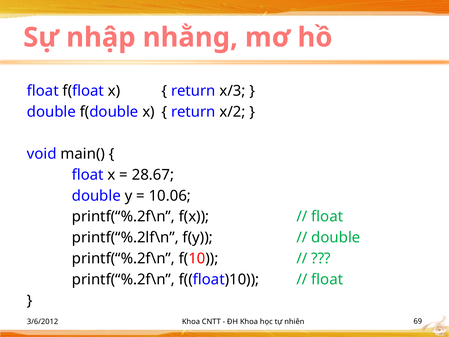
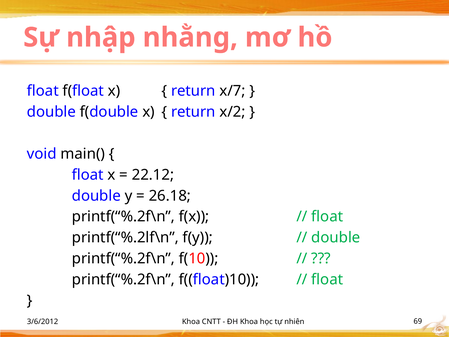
x/3: x/3 -> x/7 (232, 91)
28.67: 28.67 -> 22.12 (153, 175)
10.06: 10.06 -> 26.18 (170, 196)
